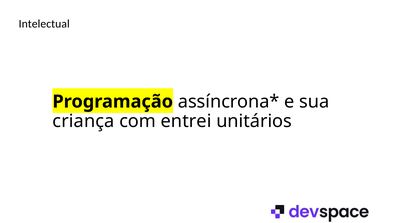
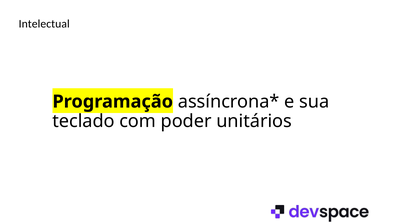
criança: criança -> teclado (84, 121)
entrei: entrei -> poder (186, 121)
